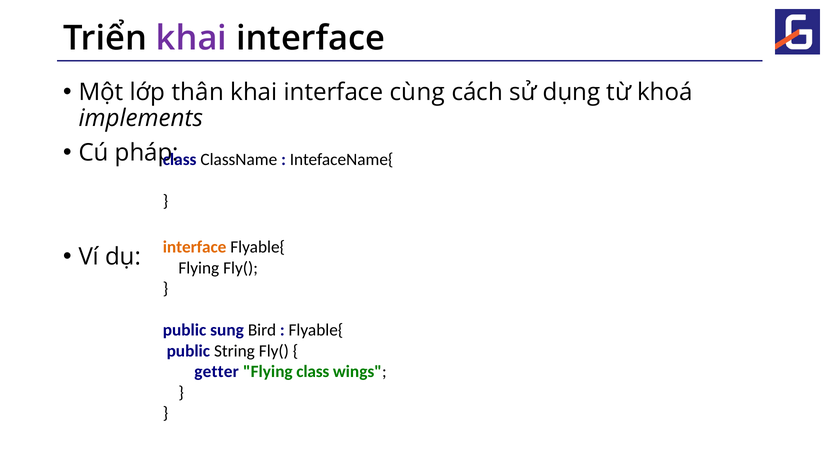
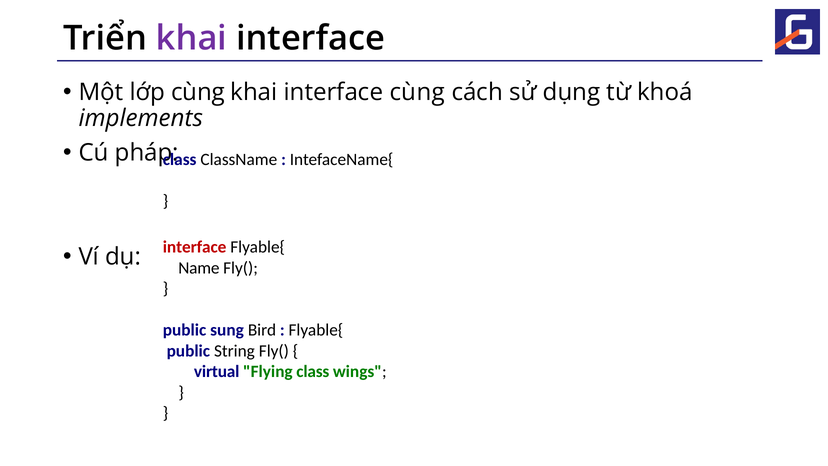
lớp thân: thân -> cùng (198, 92)
interface colour: orange -> red (195, 247)
Flying: Flying -> Name (199, 268)
getter: getter -> virtual (217, 371)
